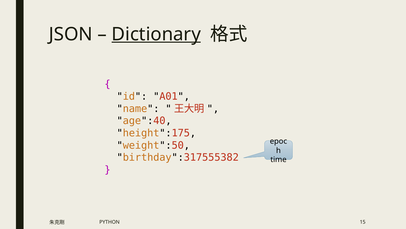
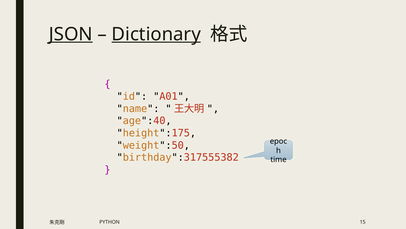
JSON underline: none -> present (71, 34)
